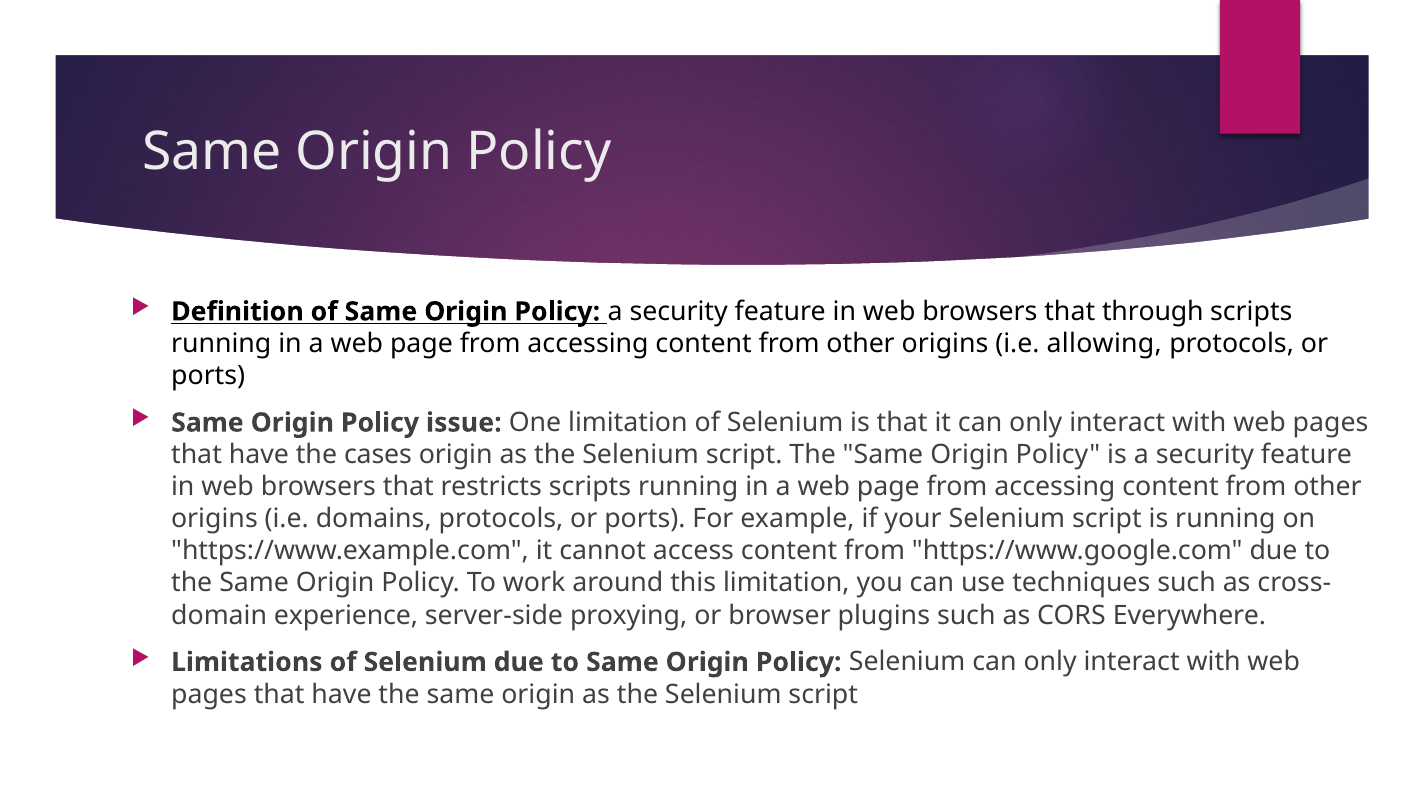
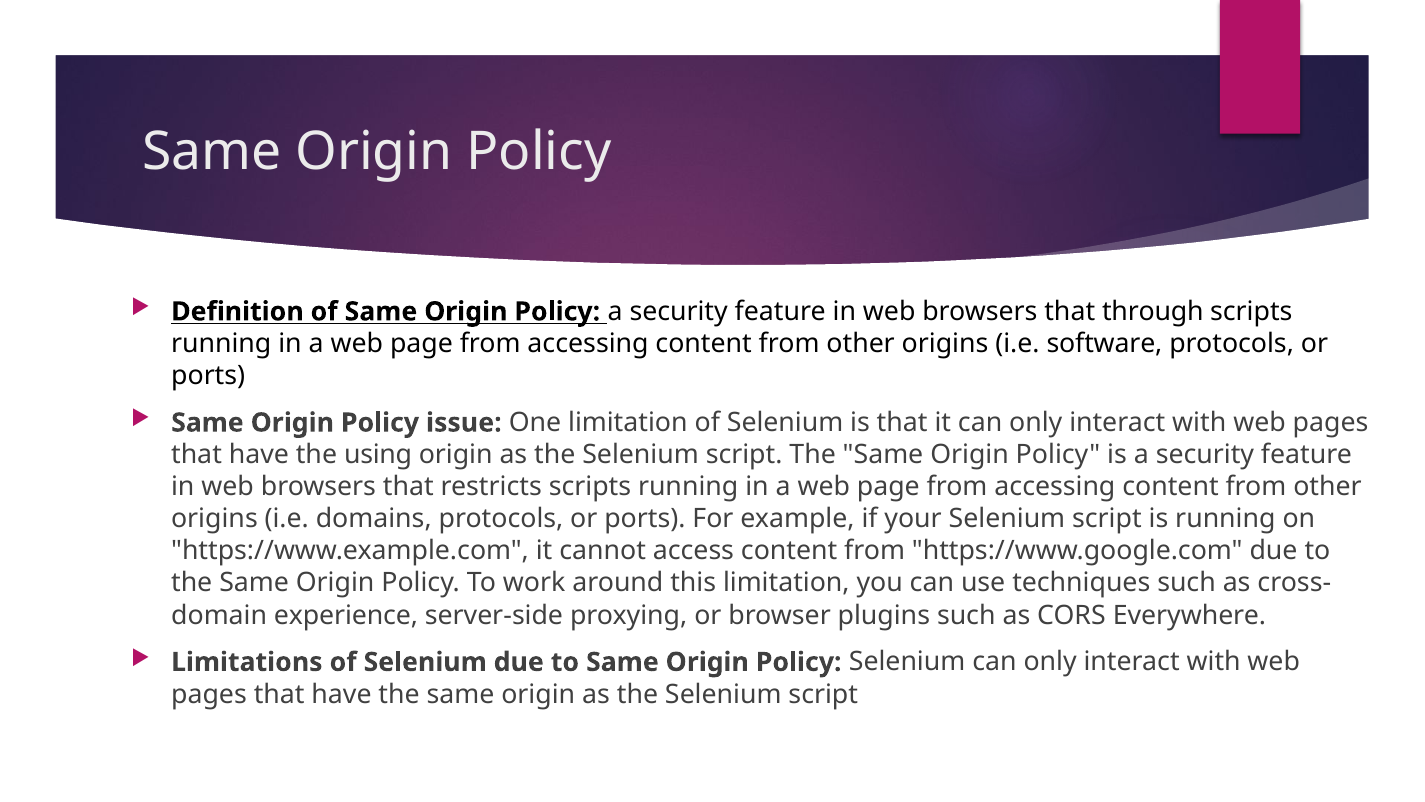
allowing: allowing -> software (1104, 344)
cases: cases -> using (378, 455)
